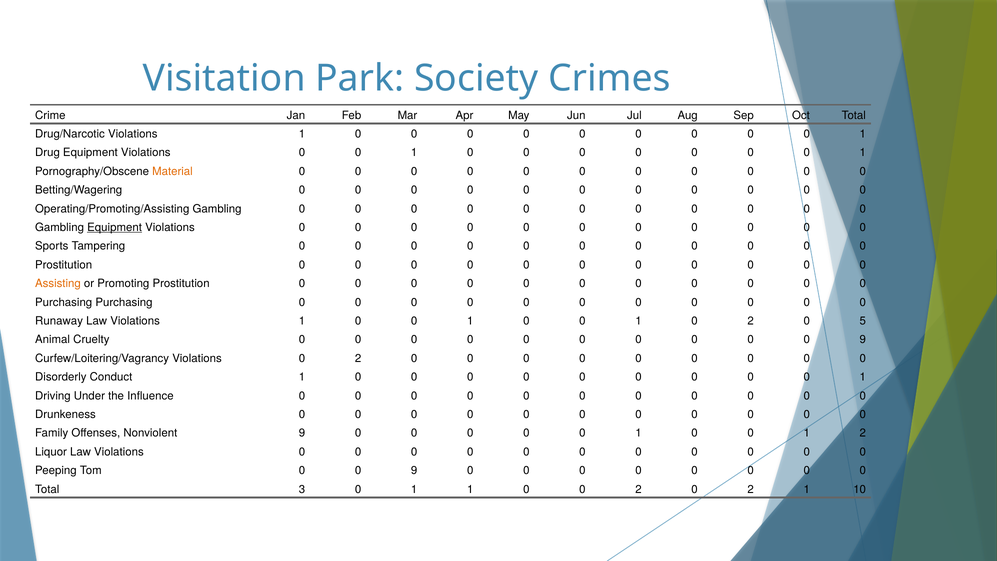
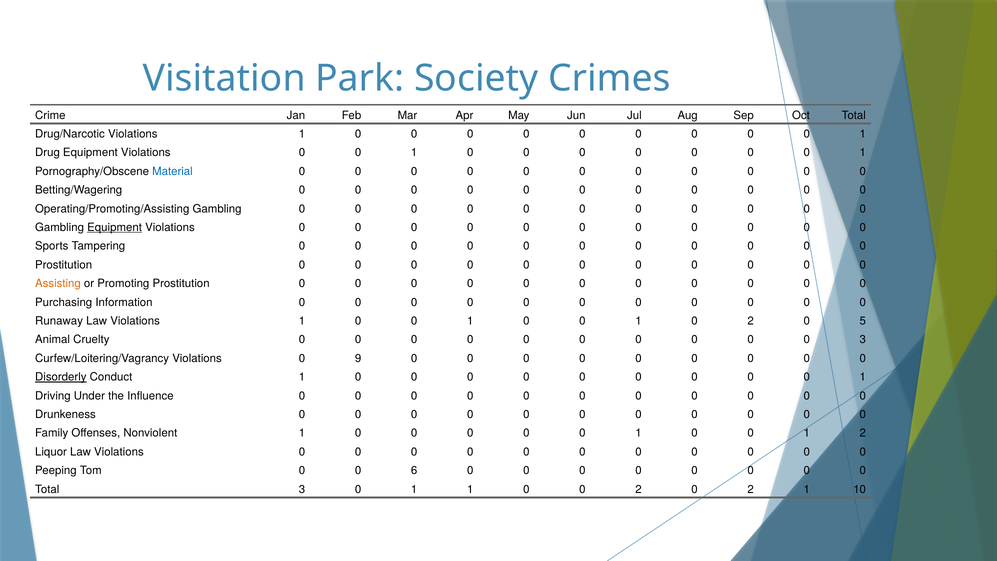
Material colour: orange -> blue (172, 171)
Purchasing Purchasing: Purchasing -> Information (124, 302)
0 0 0 9: 9 -> 3 (863, 340)
Violations 0 2: 2 -> 9 (358, 358)
Disorderly underline: none -> present (61, 377)
Nonviolent 9: 9 -> 1 (302, 433)
Tom 0 0 9: 9 -> 6 (414, 470)
